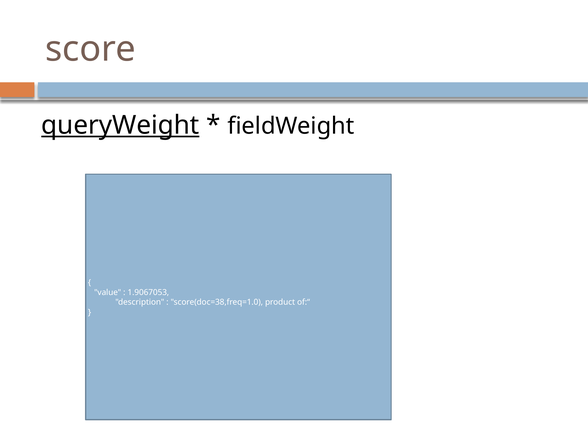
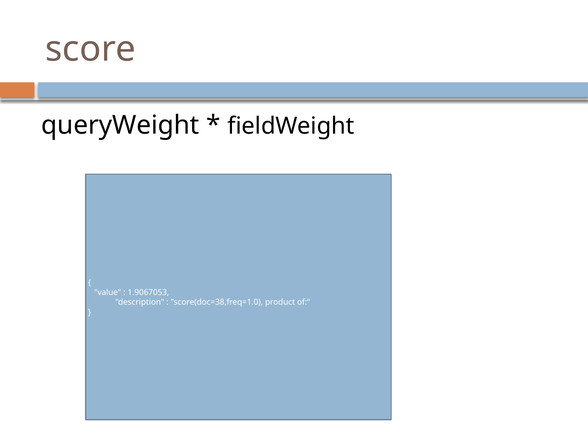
queryWeight underline: present -> none (120, 125)
